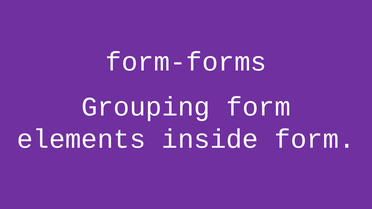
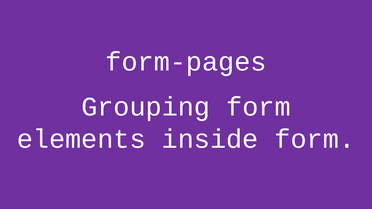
form-forms: form-forms -> form-pages (186, 62)
